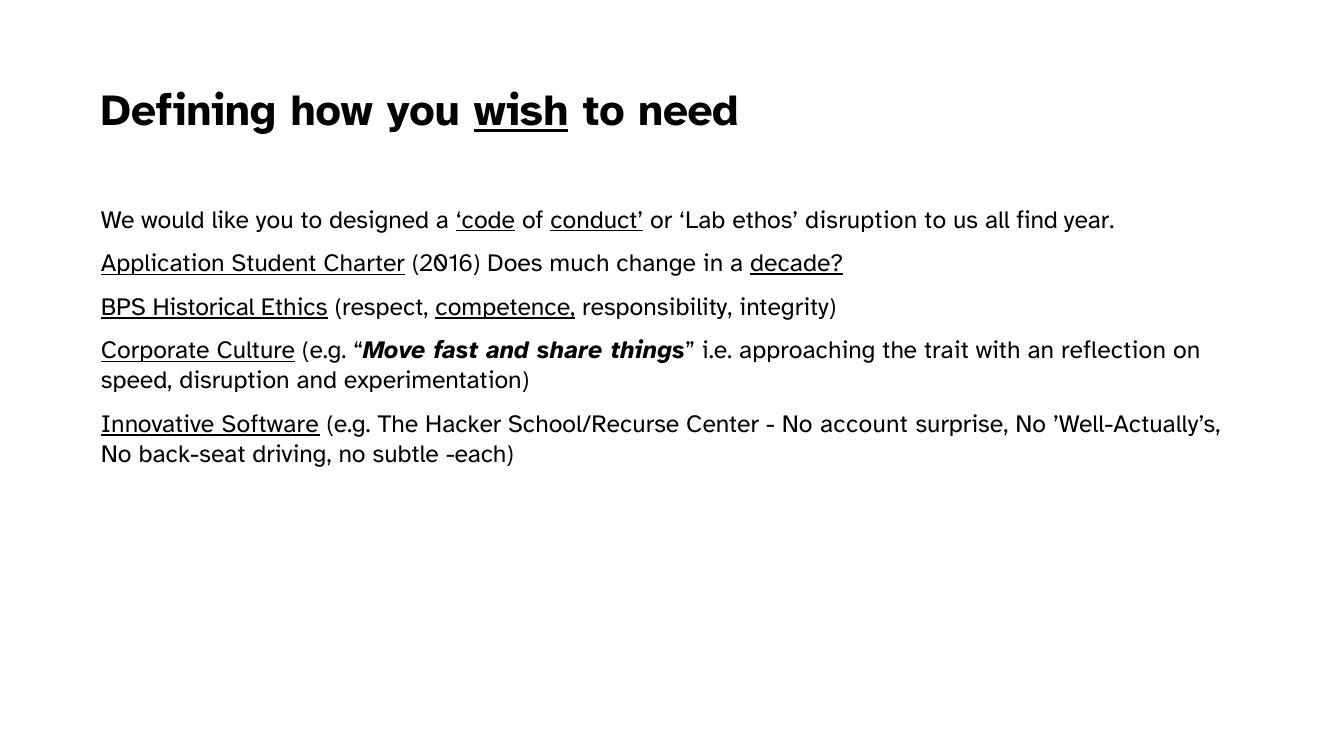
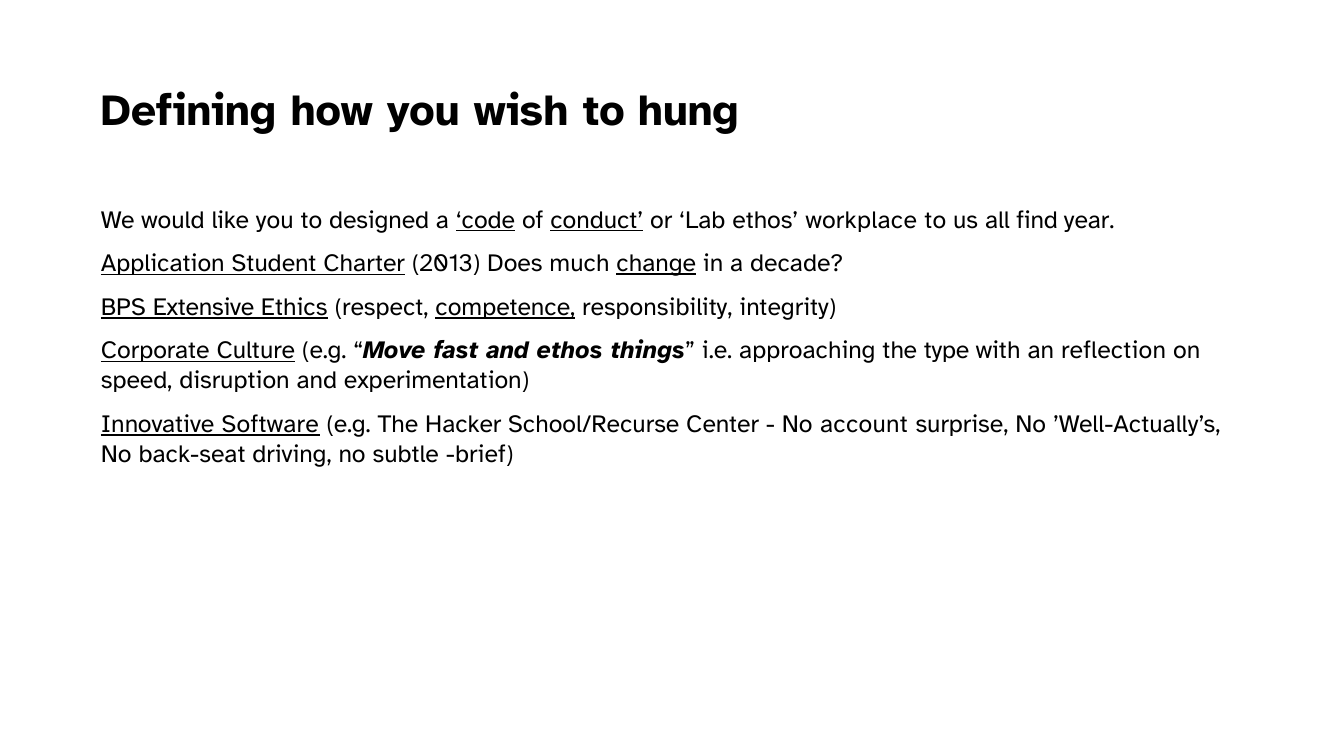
wish underline: present -> none (521, 111)
need: need -> hung (688, 111)
ethos disruption: disruption -> workplace (861, 220)
2016: 2016 -> 2013 (446, 263)
change underline: none -> present (656, 263)
decade underline: present -> none (797, 263)
Historical: Historical -> Extensive (204, 307)
and share: share -> ethos (570, 351)
trait: trait -> type (947, 351)
each: each -> brief (480, 454)
